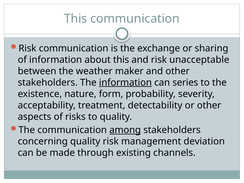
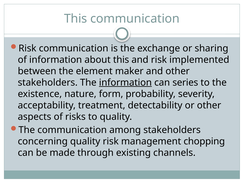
unacceptable: unacceptable -> implemented (199, 60)
weather: weather -> element (94, 71)
among underline: present -> none (125, 130)
deviation: deviation -> chopping (204, 141)
